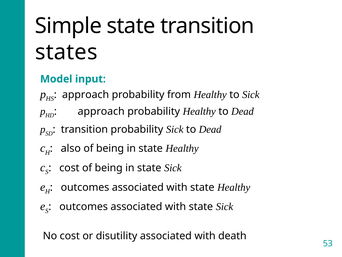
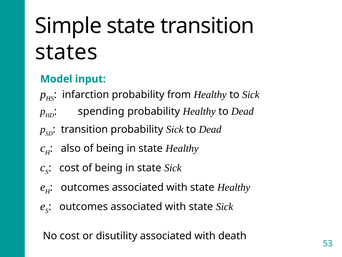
approach: approach -> infarction (86, 94)
approach: approach -> spending (101, 111)
